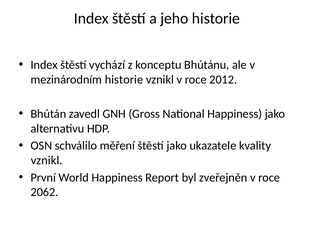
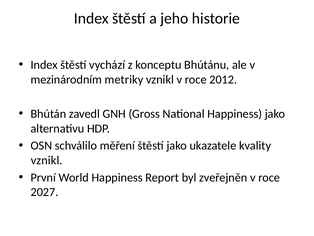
mezinárodním historie: historie -> metriky (124, 79)
2062: 2062 -> 2027 (45, 192)
